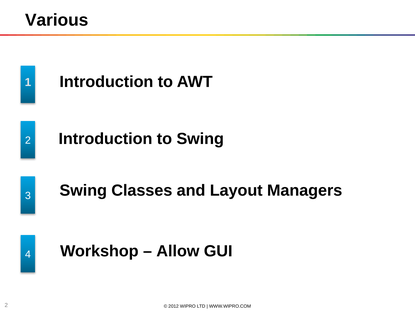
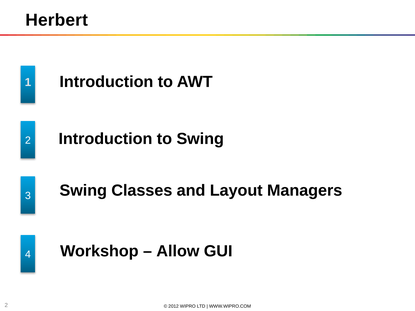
Various: Various -> Herbert (57, 20)
